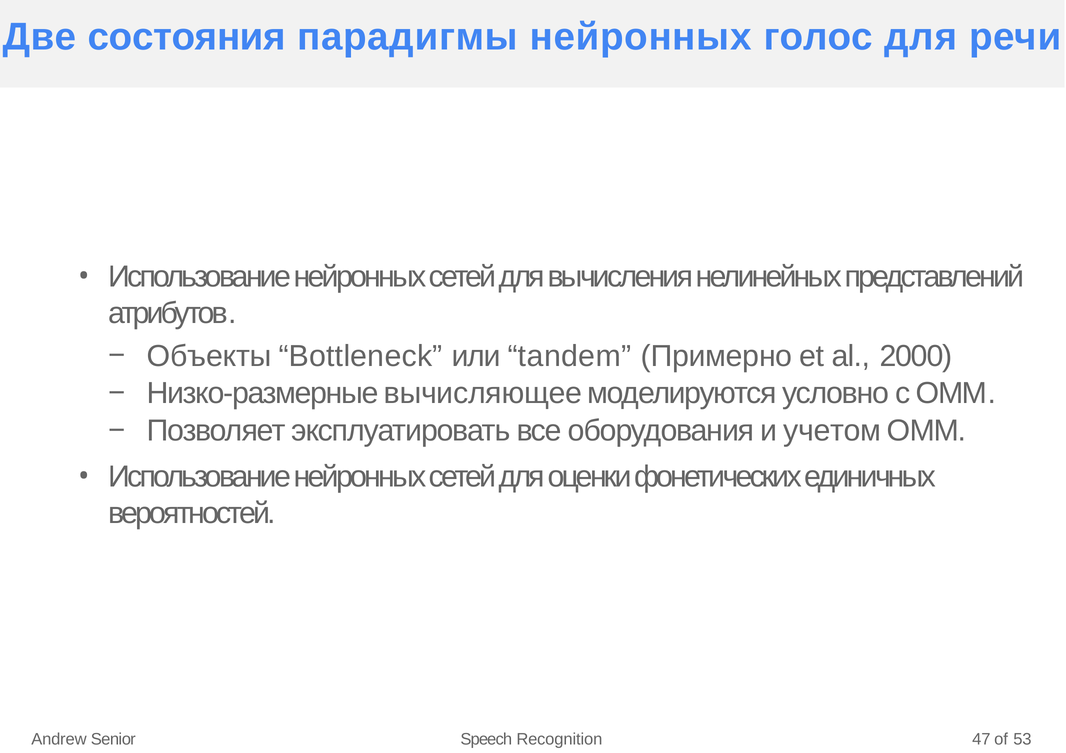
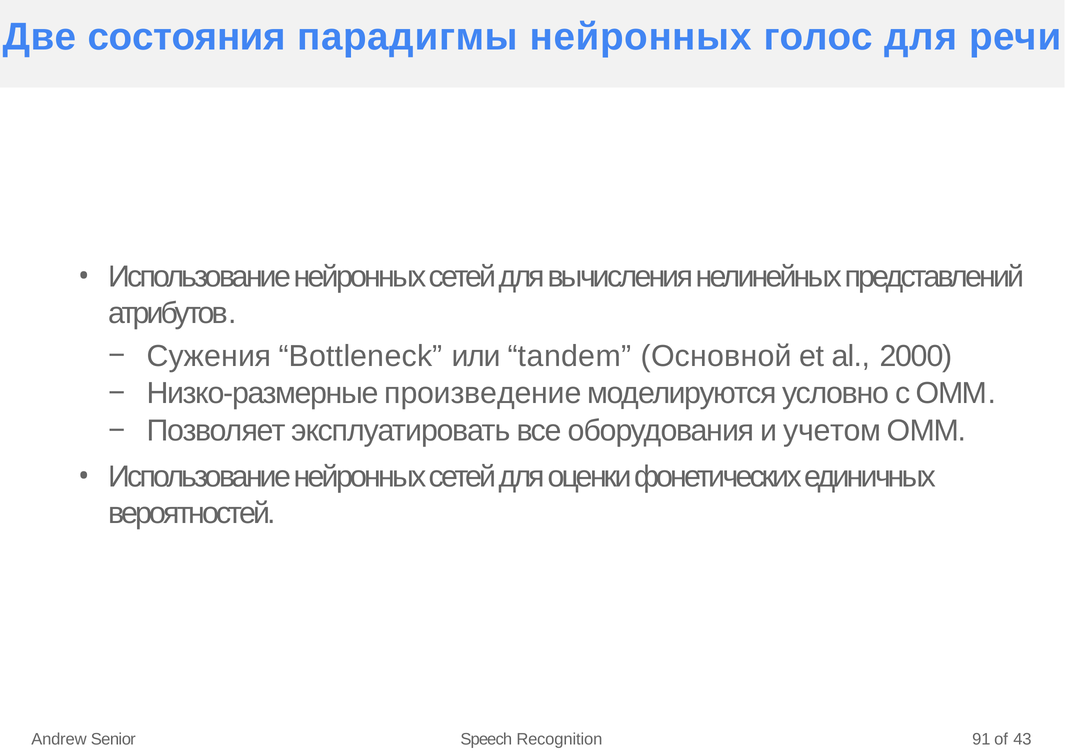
Объекты: Объекты -> Сужения (209, 356)
Примерно: Примерно -> Основной (716, 356)
вычисляющее: вычисляющее -> произведение (483, 393)
47: 47 -> 91 (981, 739)
53: 53 -> 43 (1022, 739)
